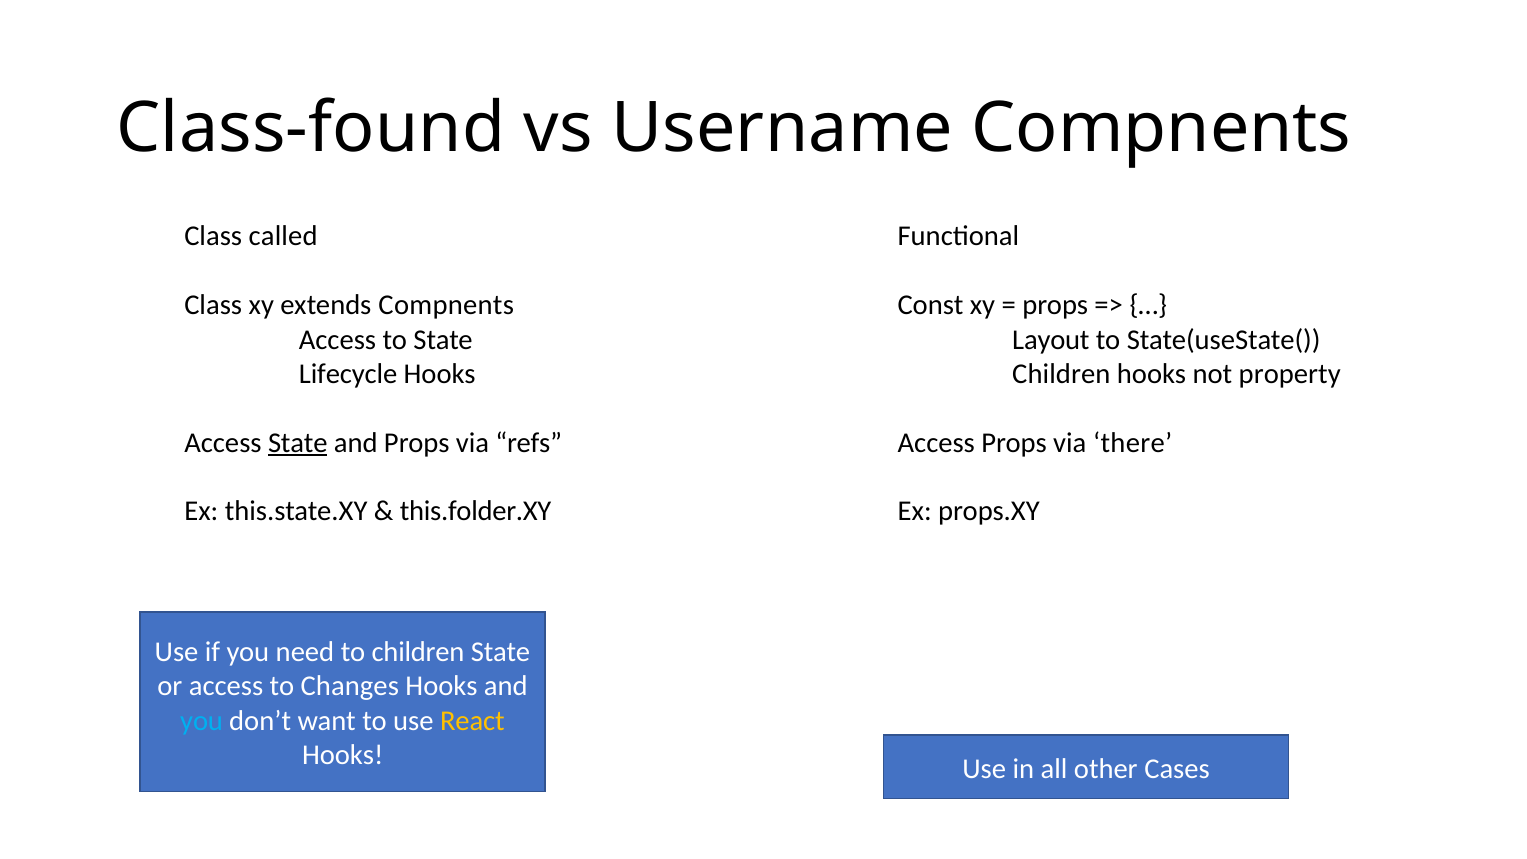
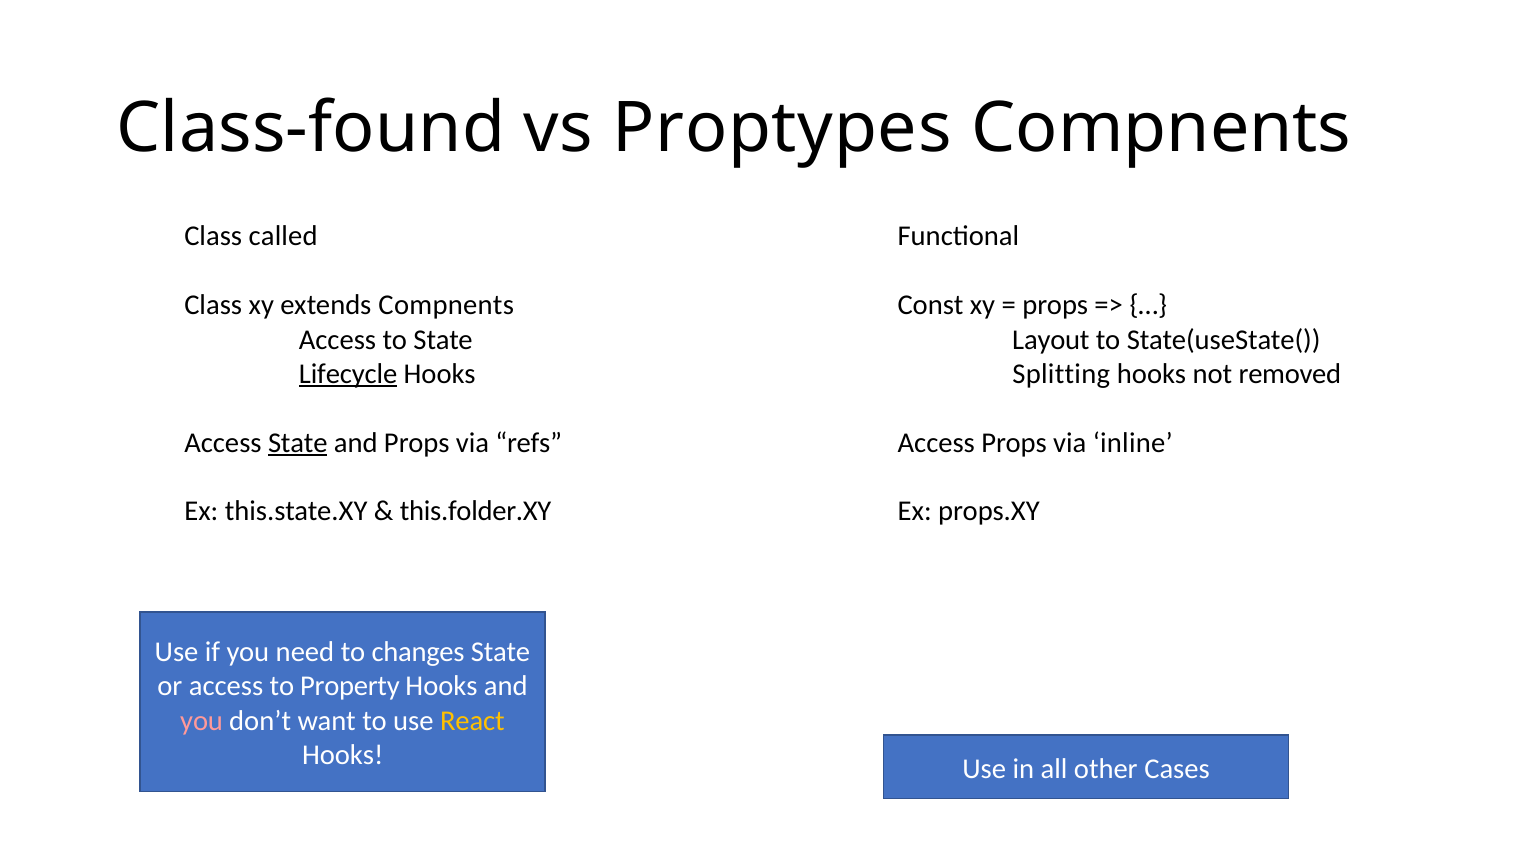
Username: Username -> Proptypes (782, 128)
Lifecycle underline: none -> present (348, 374)
Children: Children -> Splitting (1061, 374)
property: property -> removed (1290, 374)
there: there -> inline (1133, 443)
to children: children -> changes (418, 652)
Changes: Changes -> Property (350, 686)
you colour: light blue -> pink (202, 721)
